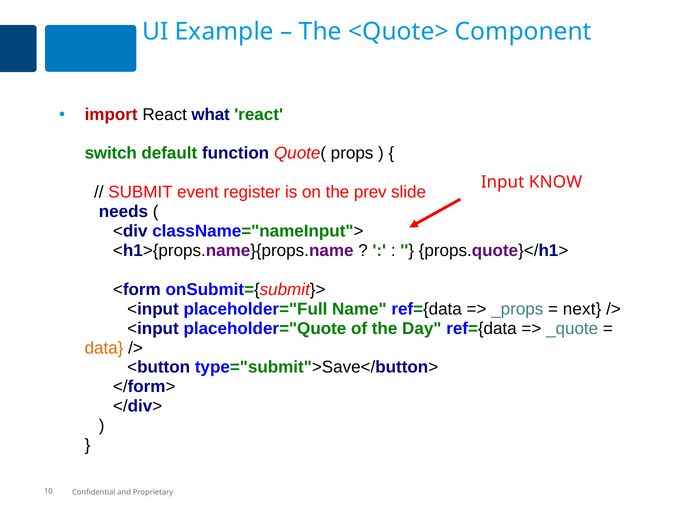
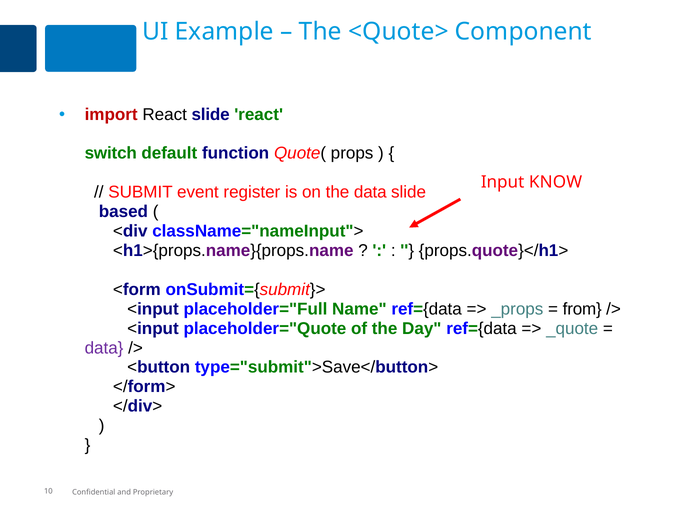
React what: what -> slide (211, 114)
the prev: prev -> data (370, 192)
needs: needs -> based (123, 211)
next: next -> from (582, 309)
data colour: orange -> purple (104, 348)
